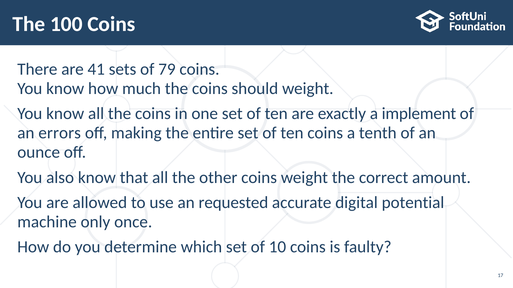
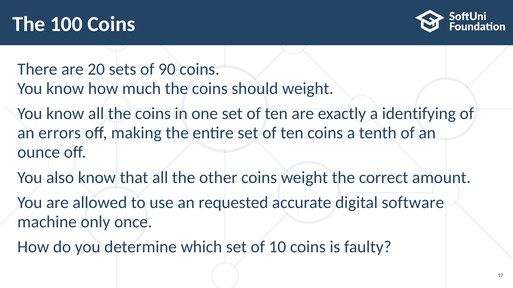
41: 41 -> 20 (96, 69)
79: 79 -> 90 (167, 69)
implement: implement -> identifying (419, 114)
potential: potential -> software (413, 203)
